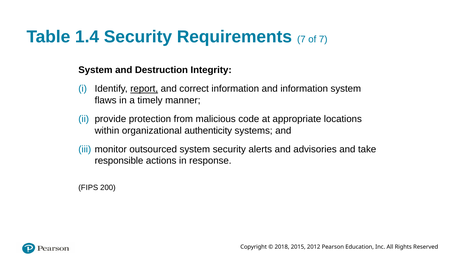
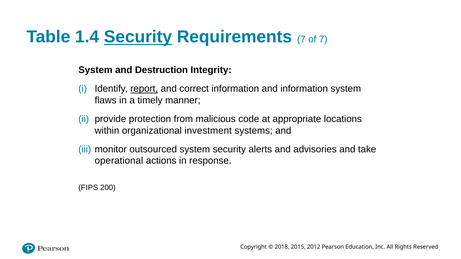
Security underline: none -> present (138, 37)
authenticity: authenticity -> investment (208, 131)
responsible: responsible -> operational (119, 161)
